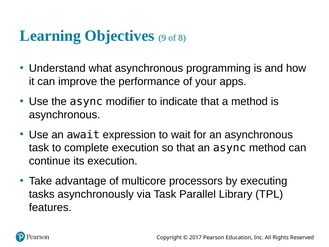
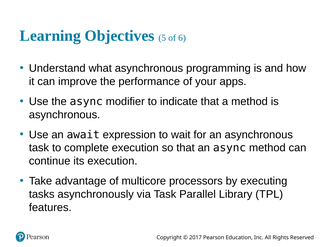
9: 9 -> 5 (162, 38)
8: 8 -> 6 (182, 38)
